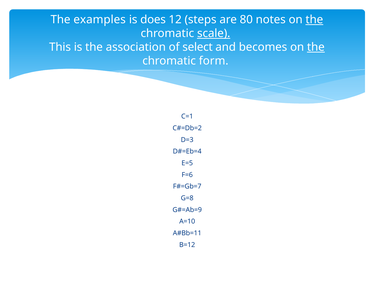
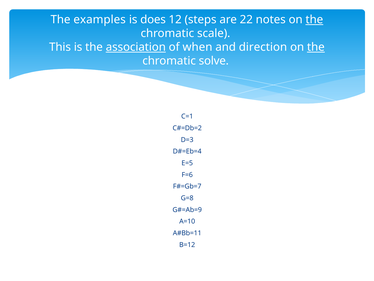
80: 80 -> 22 (246, 20)
scale underline: present -> none (214, 33)
association underline: none -> present (136, 47)
select: select -> when (197, 47)
becomes: becomes -> direction (263, 47)
form: form -> solve (214, 61)
